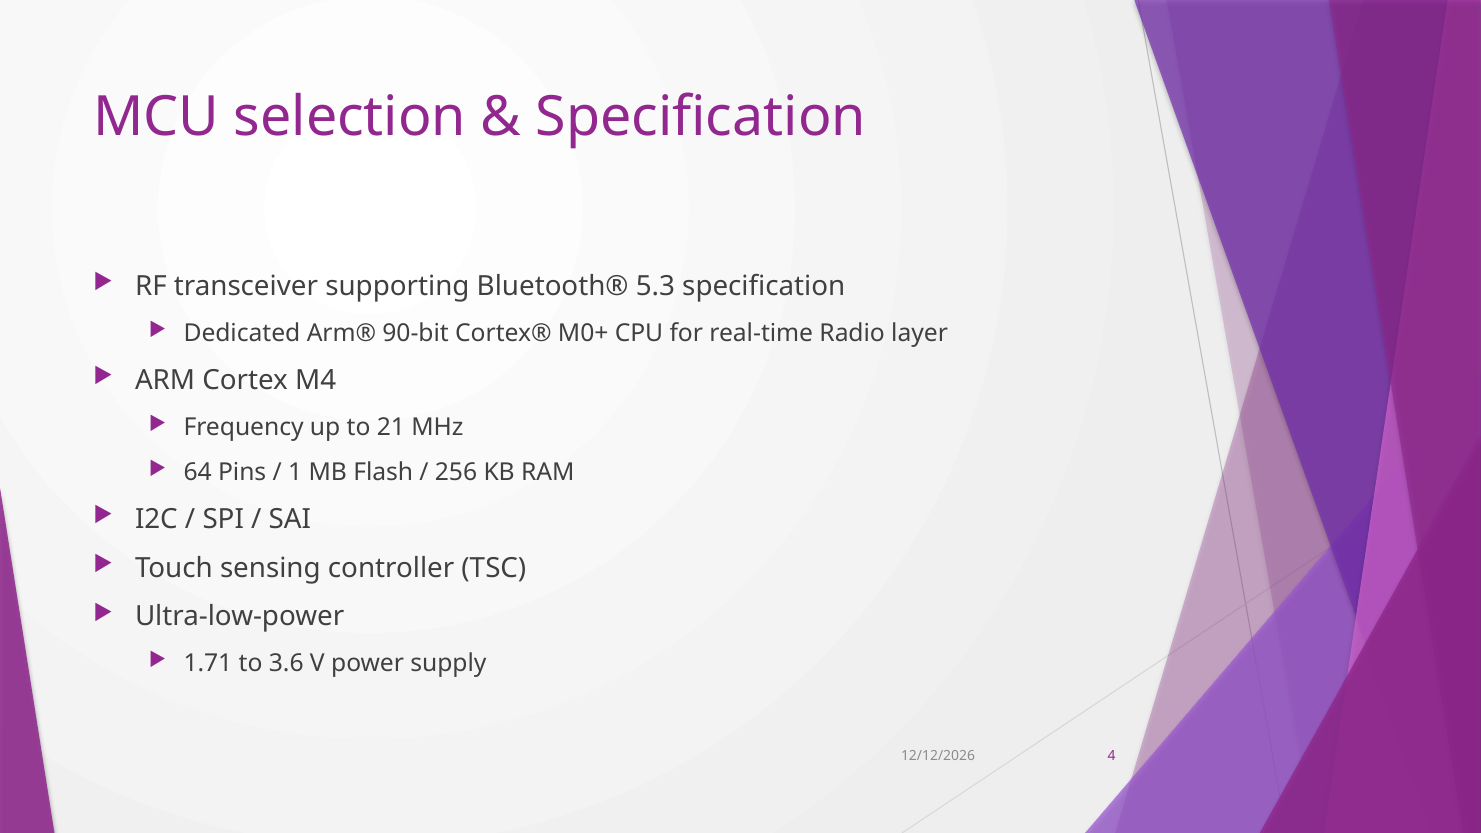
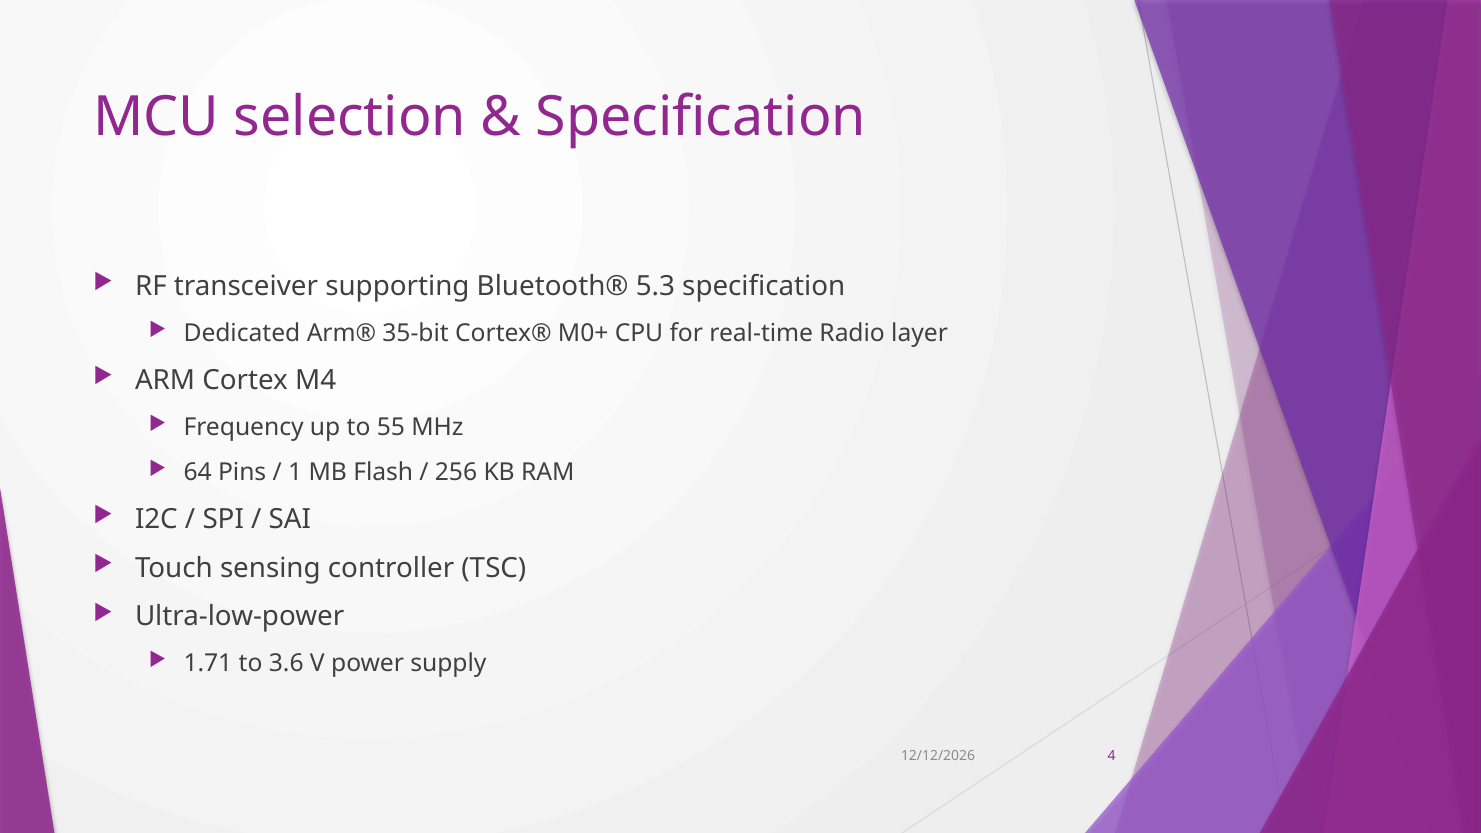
90-bit: 90-bit -> 35-bit (416, 333)
21: 21 -> 55 (391, 427)
